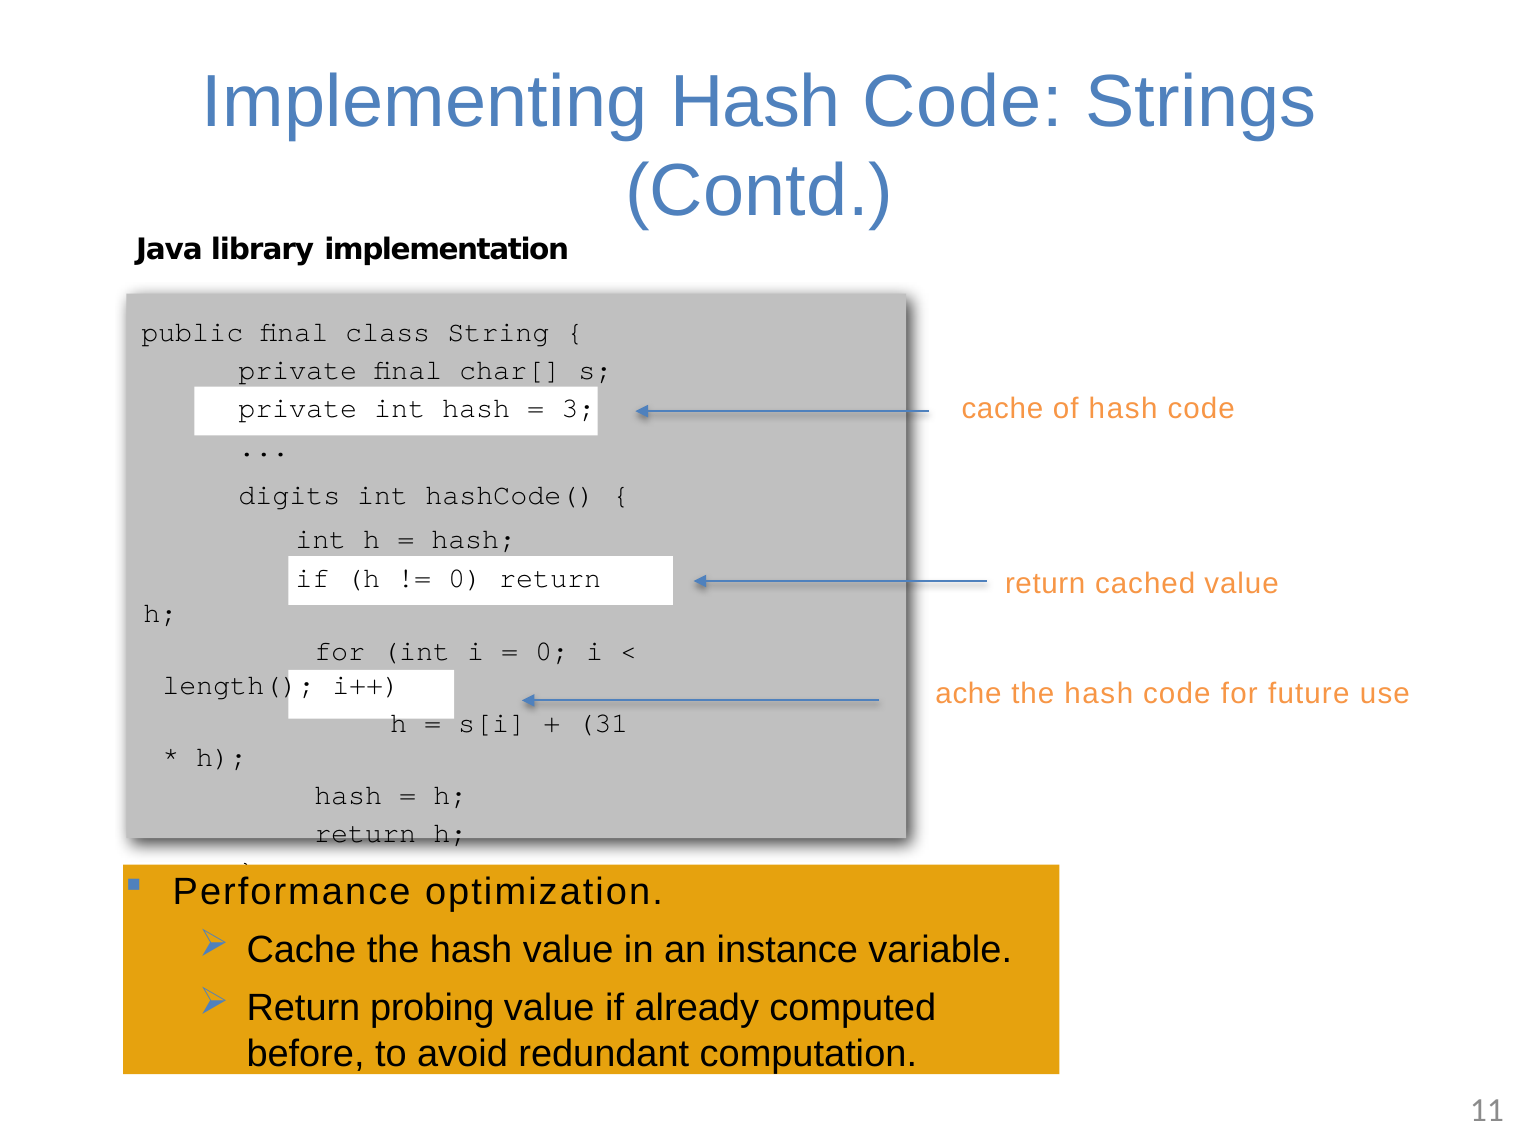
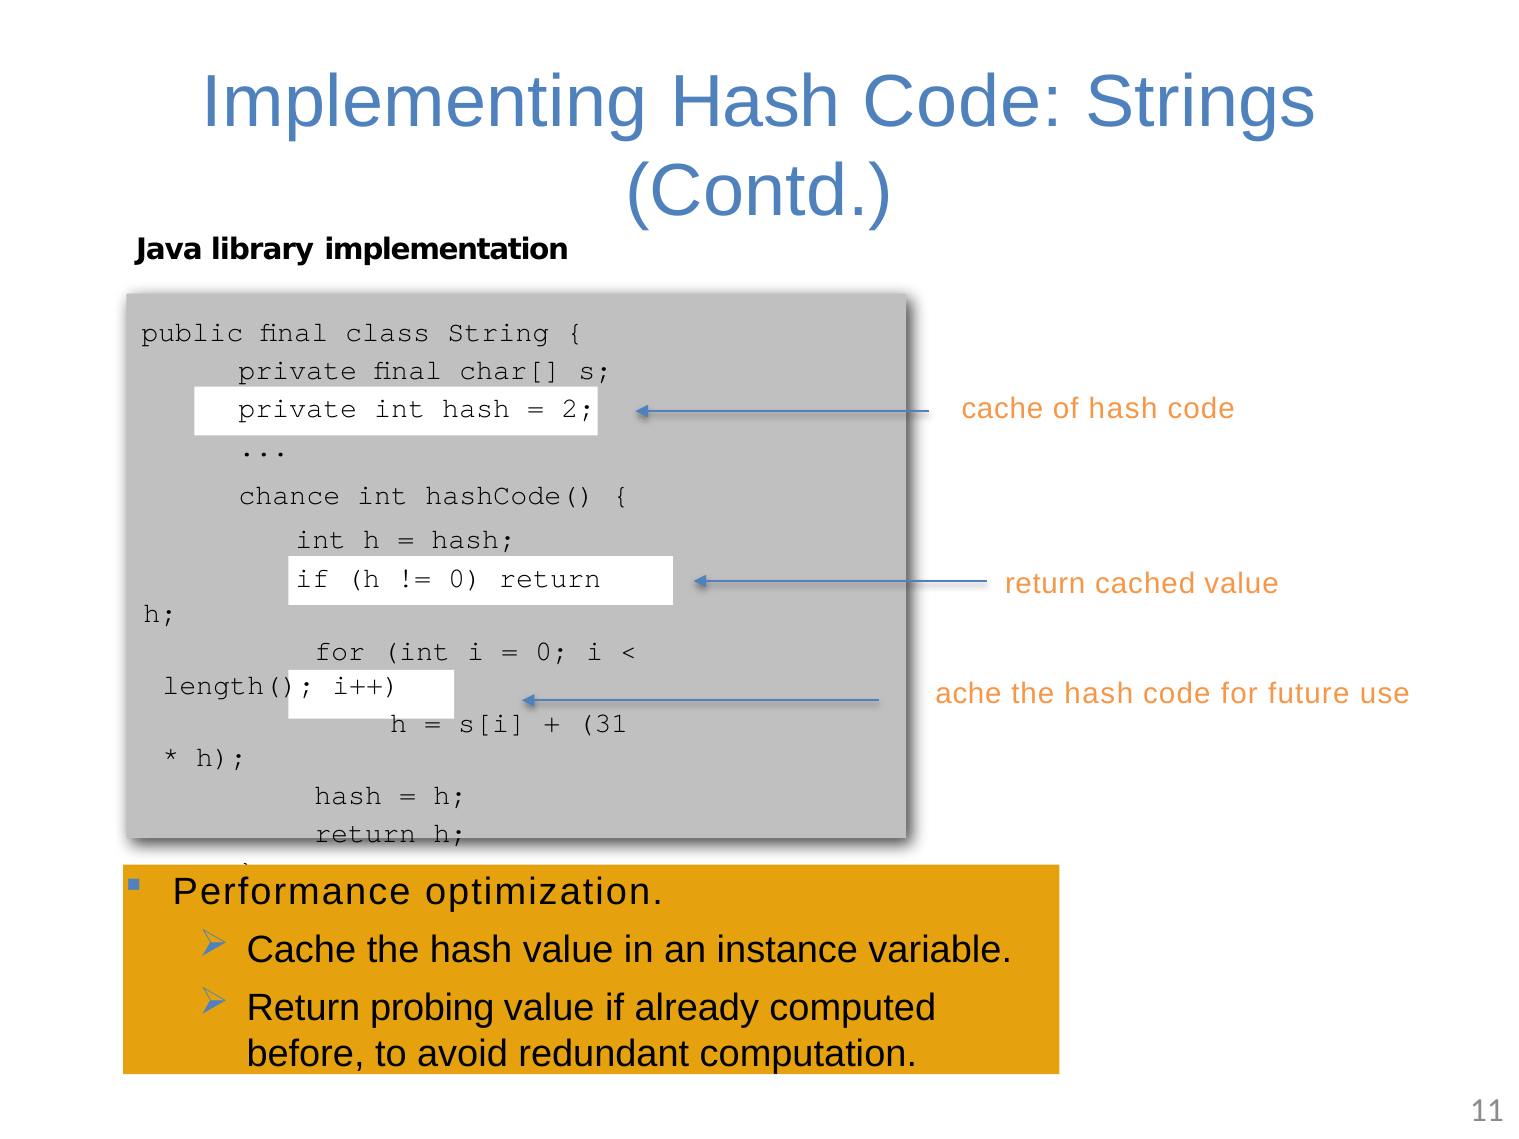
3: 3 -> 2 (578, 409)
digits: digits -> chance (289, 495)
